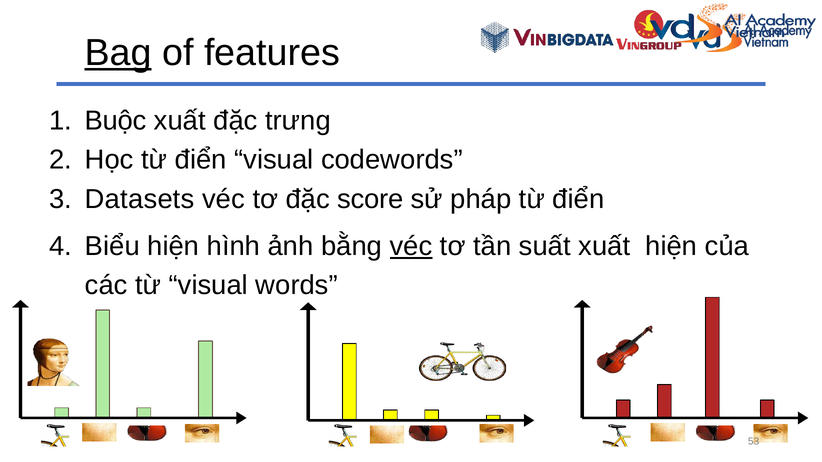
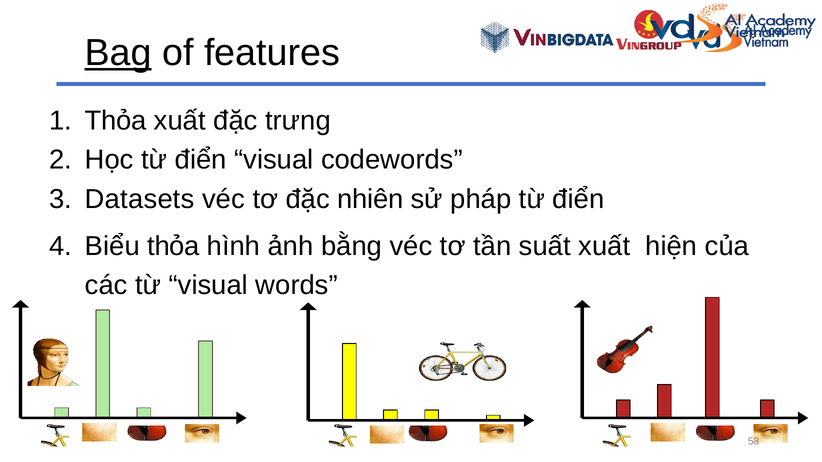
Buộc: Buộc -> Thỏa (116, 121)
score: score -> nhiên (370, 200)
Biểu hiện: hiện -> thỏa (173, 246)
véc underline: present -> none (411, 246)
